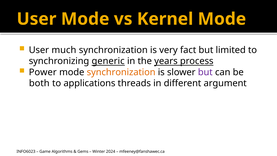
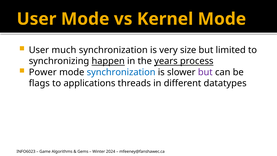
fact: fact -> size (188, 50)
generic: generic -> happen (108, 61)
synchronization colour: orange -> blue (121, 72)
both: both -> flags (39, 83)
argument: argument -> datatypes (225, 83)
